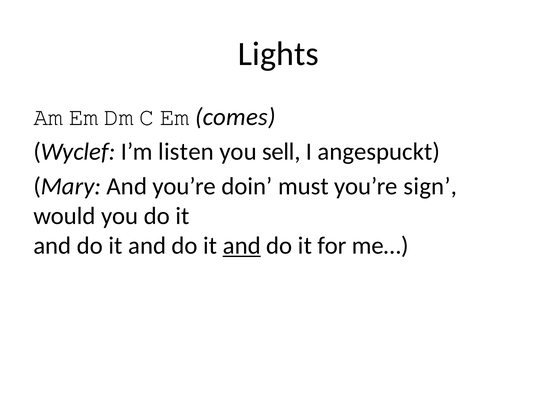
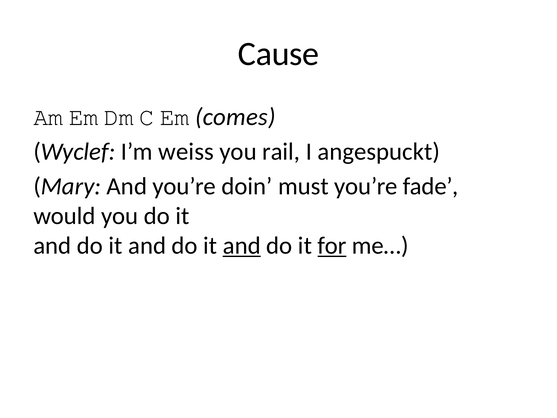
Lights: Lights -> Cause (279, 54)
listen: listen -> weiss (186, 152)
sell: sell -> rail (281, 152)
sign: sign -> fade (431, 186)
for underline: none -> present (332, 246)
